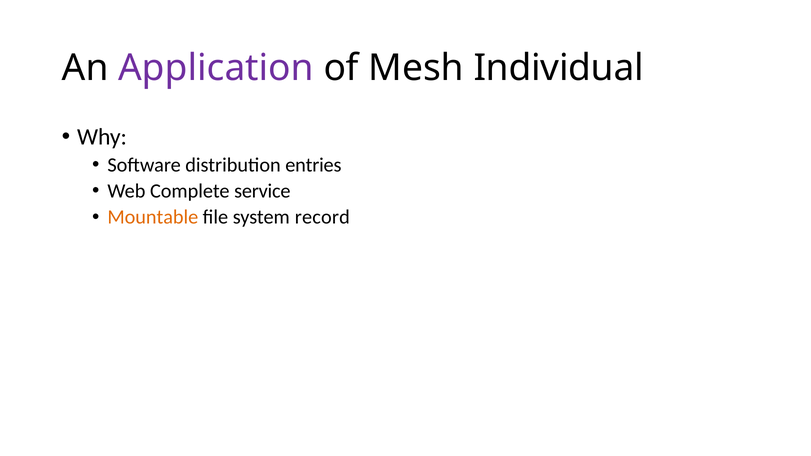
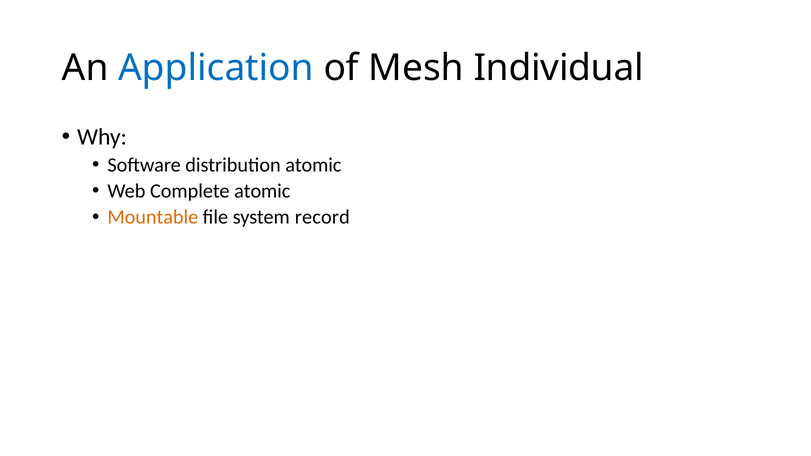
Application colour: purple -> blue (216, 68)
distribution entries: entries -> atomic (313, 165)
Complete service: service -> atomic (262, 191)
